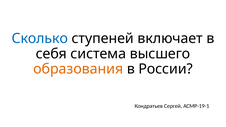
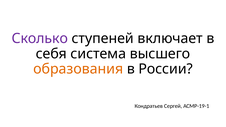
Сколько colour: blue -> purple (40, 39)
